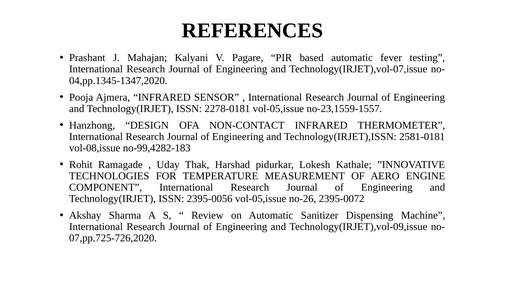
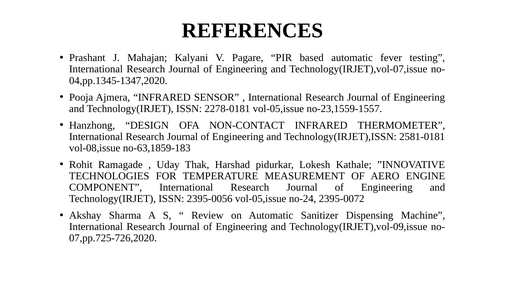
no-99,4282-183: no-99,4282-183 -> no-63,1859-183 (157, 148)
no-26: no-26 -> no-24 (303, 199)
